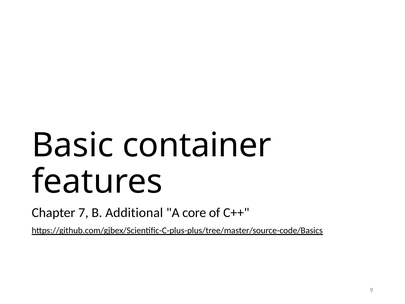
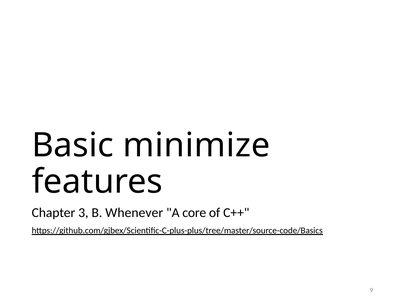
container: container -> minimize (197, 145)
7: 7 -> 3 (83, 213)
Additional: Additional -> Whenever (134, 213)
